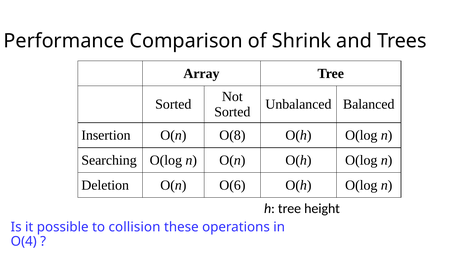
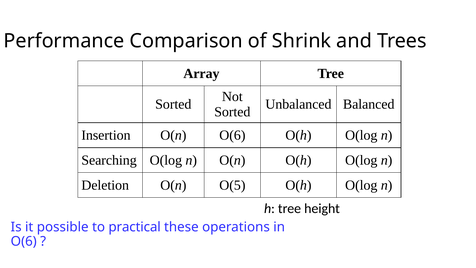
O(n O(8: O(8 -> O(6 (232, 135)
O(6: O(6 -> O(5 (232, 185)
collision: collision -> practical (135, 227)
O(4: O(4 -> O(6 (24, 241)
